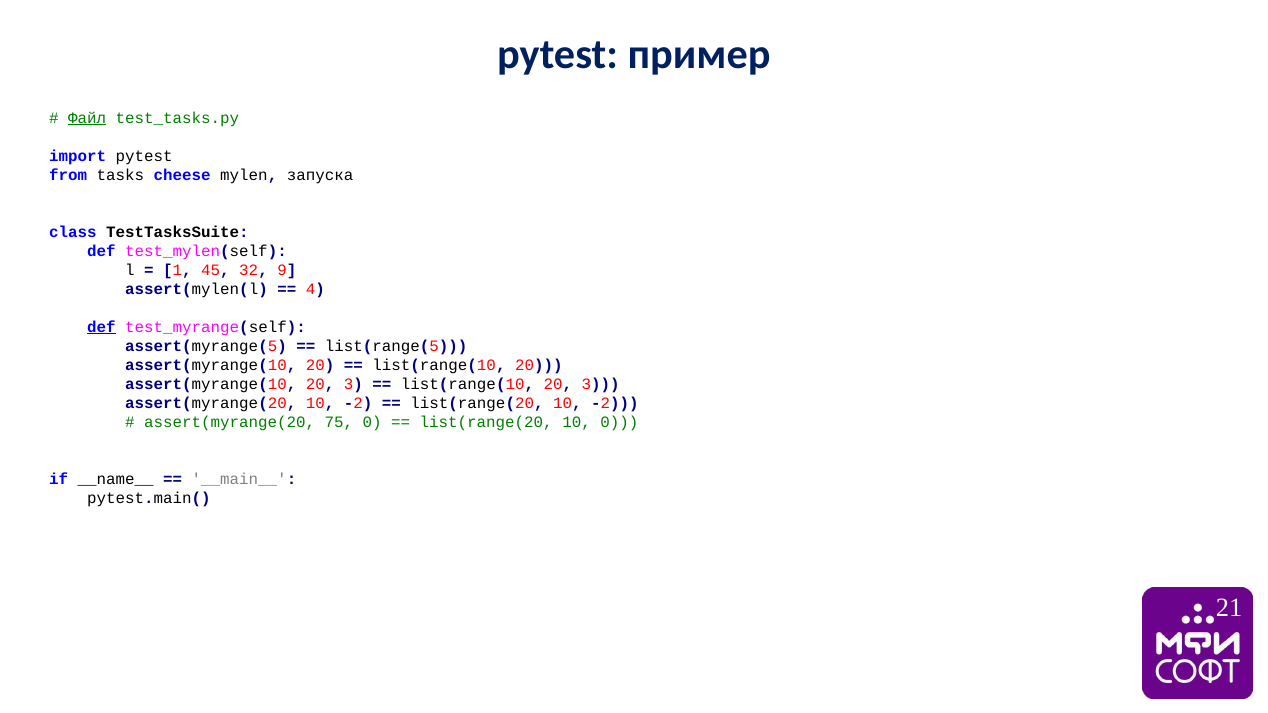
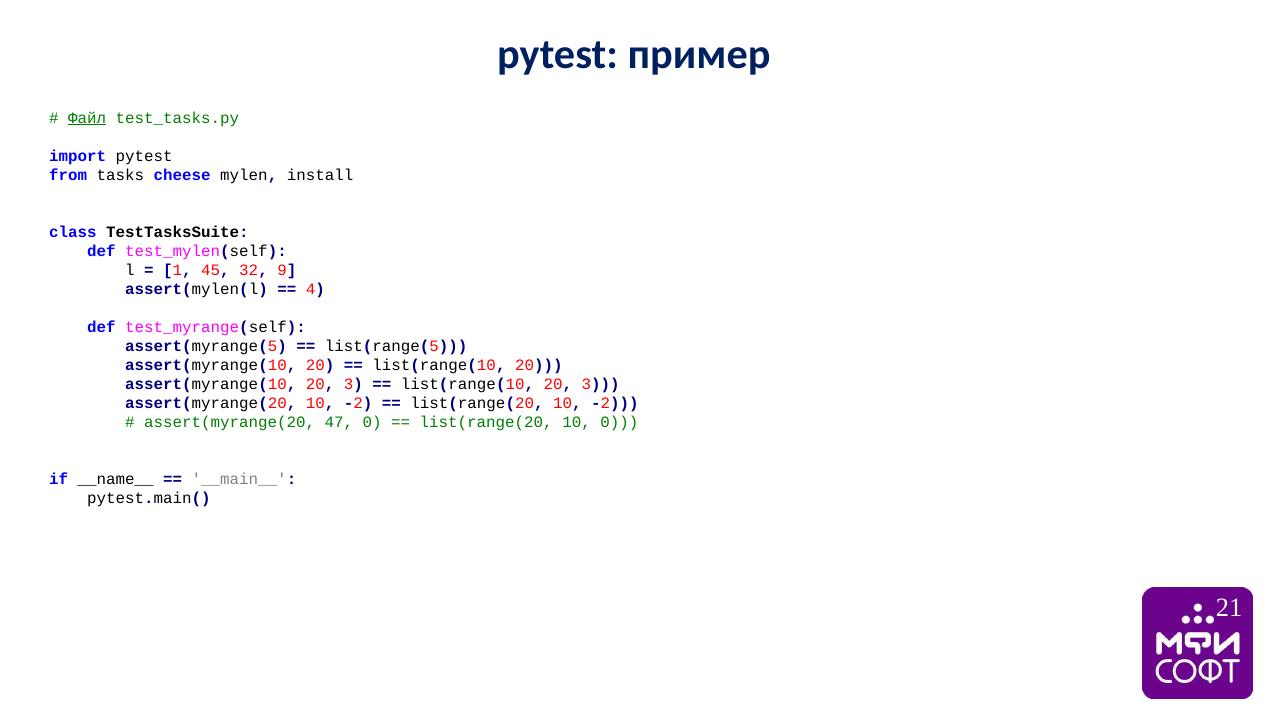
запуска: запуска -> install (320, 175)
def underline: present -> none (101, 327)
75: 75 -> 47 (339, 422)
